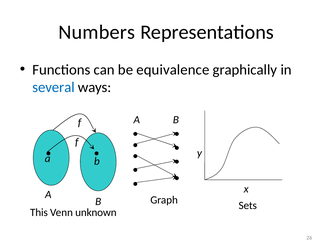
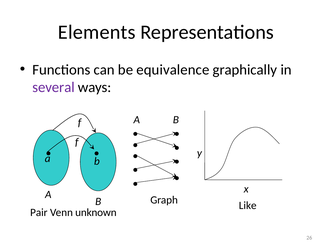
Numbers: Numbers -> Elements (97, 32)
several colour: blue -> purple (54, 87)
Sets: Sets -> Like (248, 205)
This: This -> Pair (39, 212)
